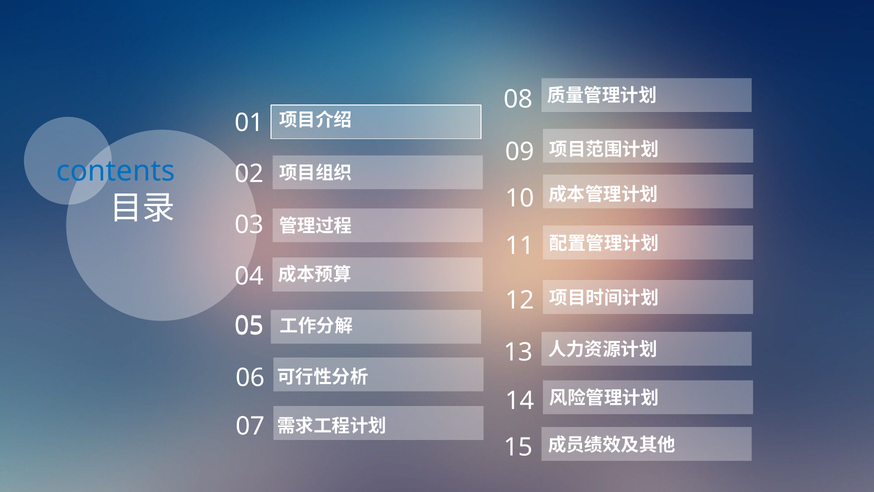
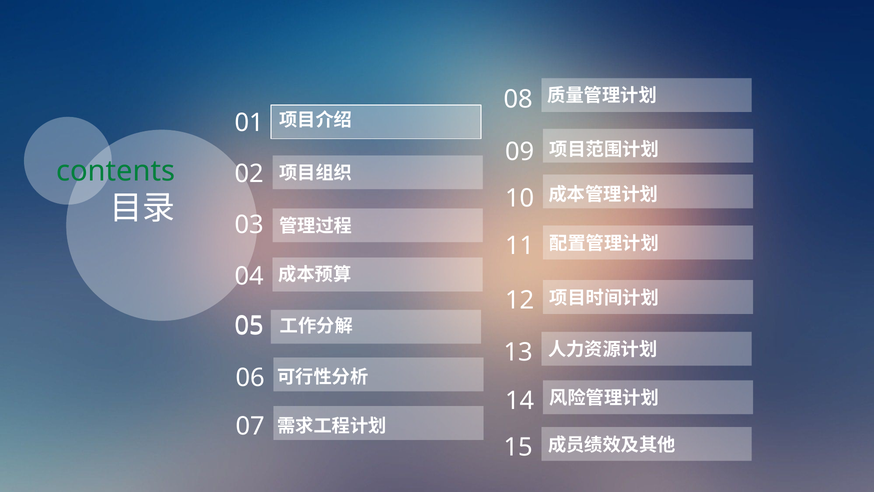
contents colour: blue -> green (116, 171)
